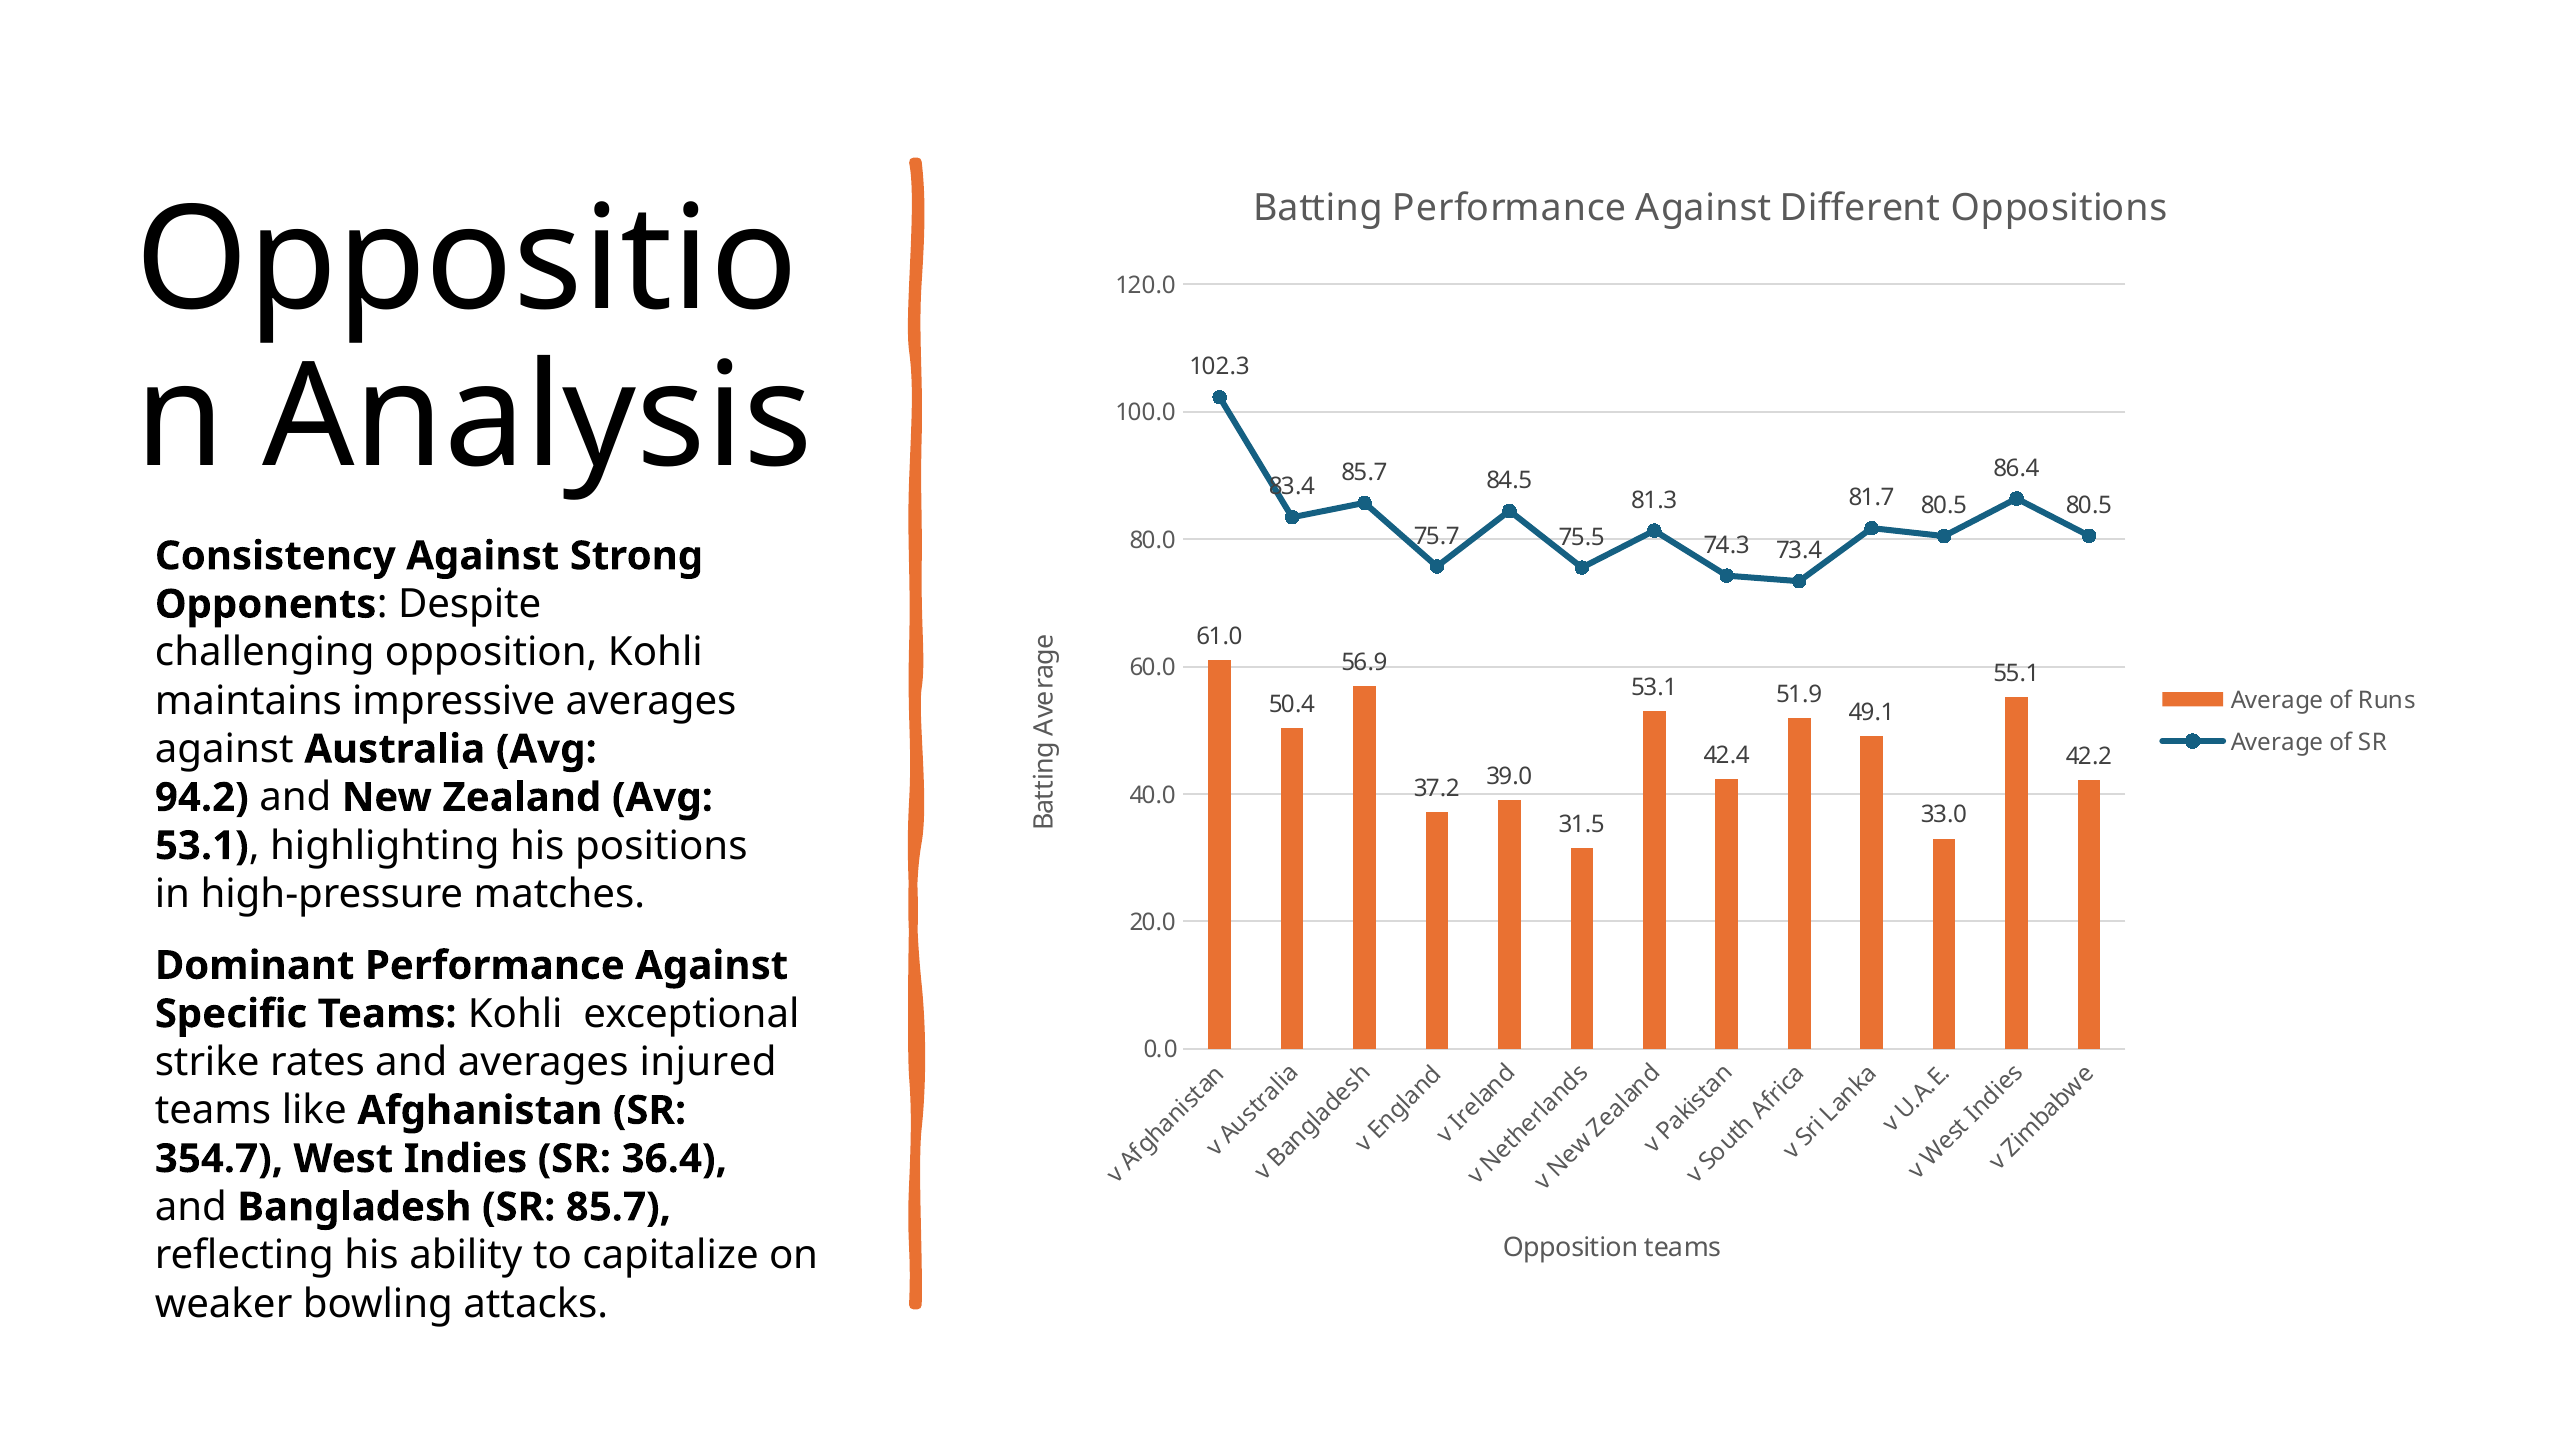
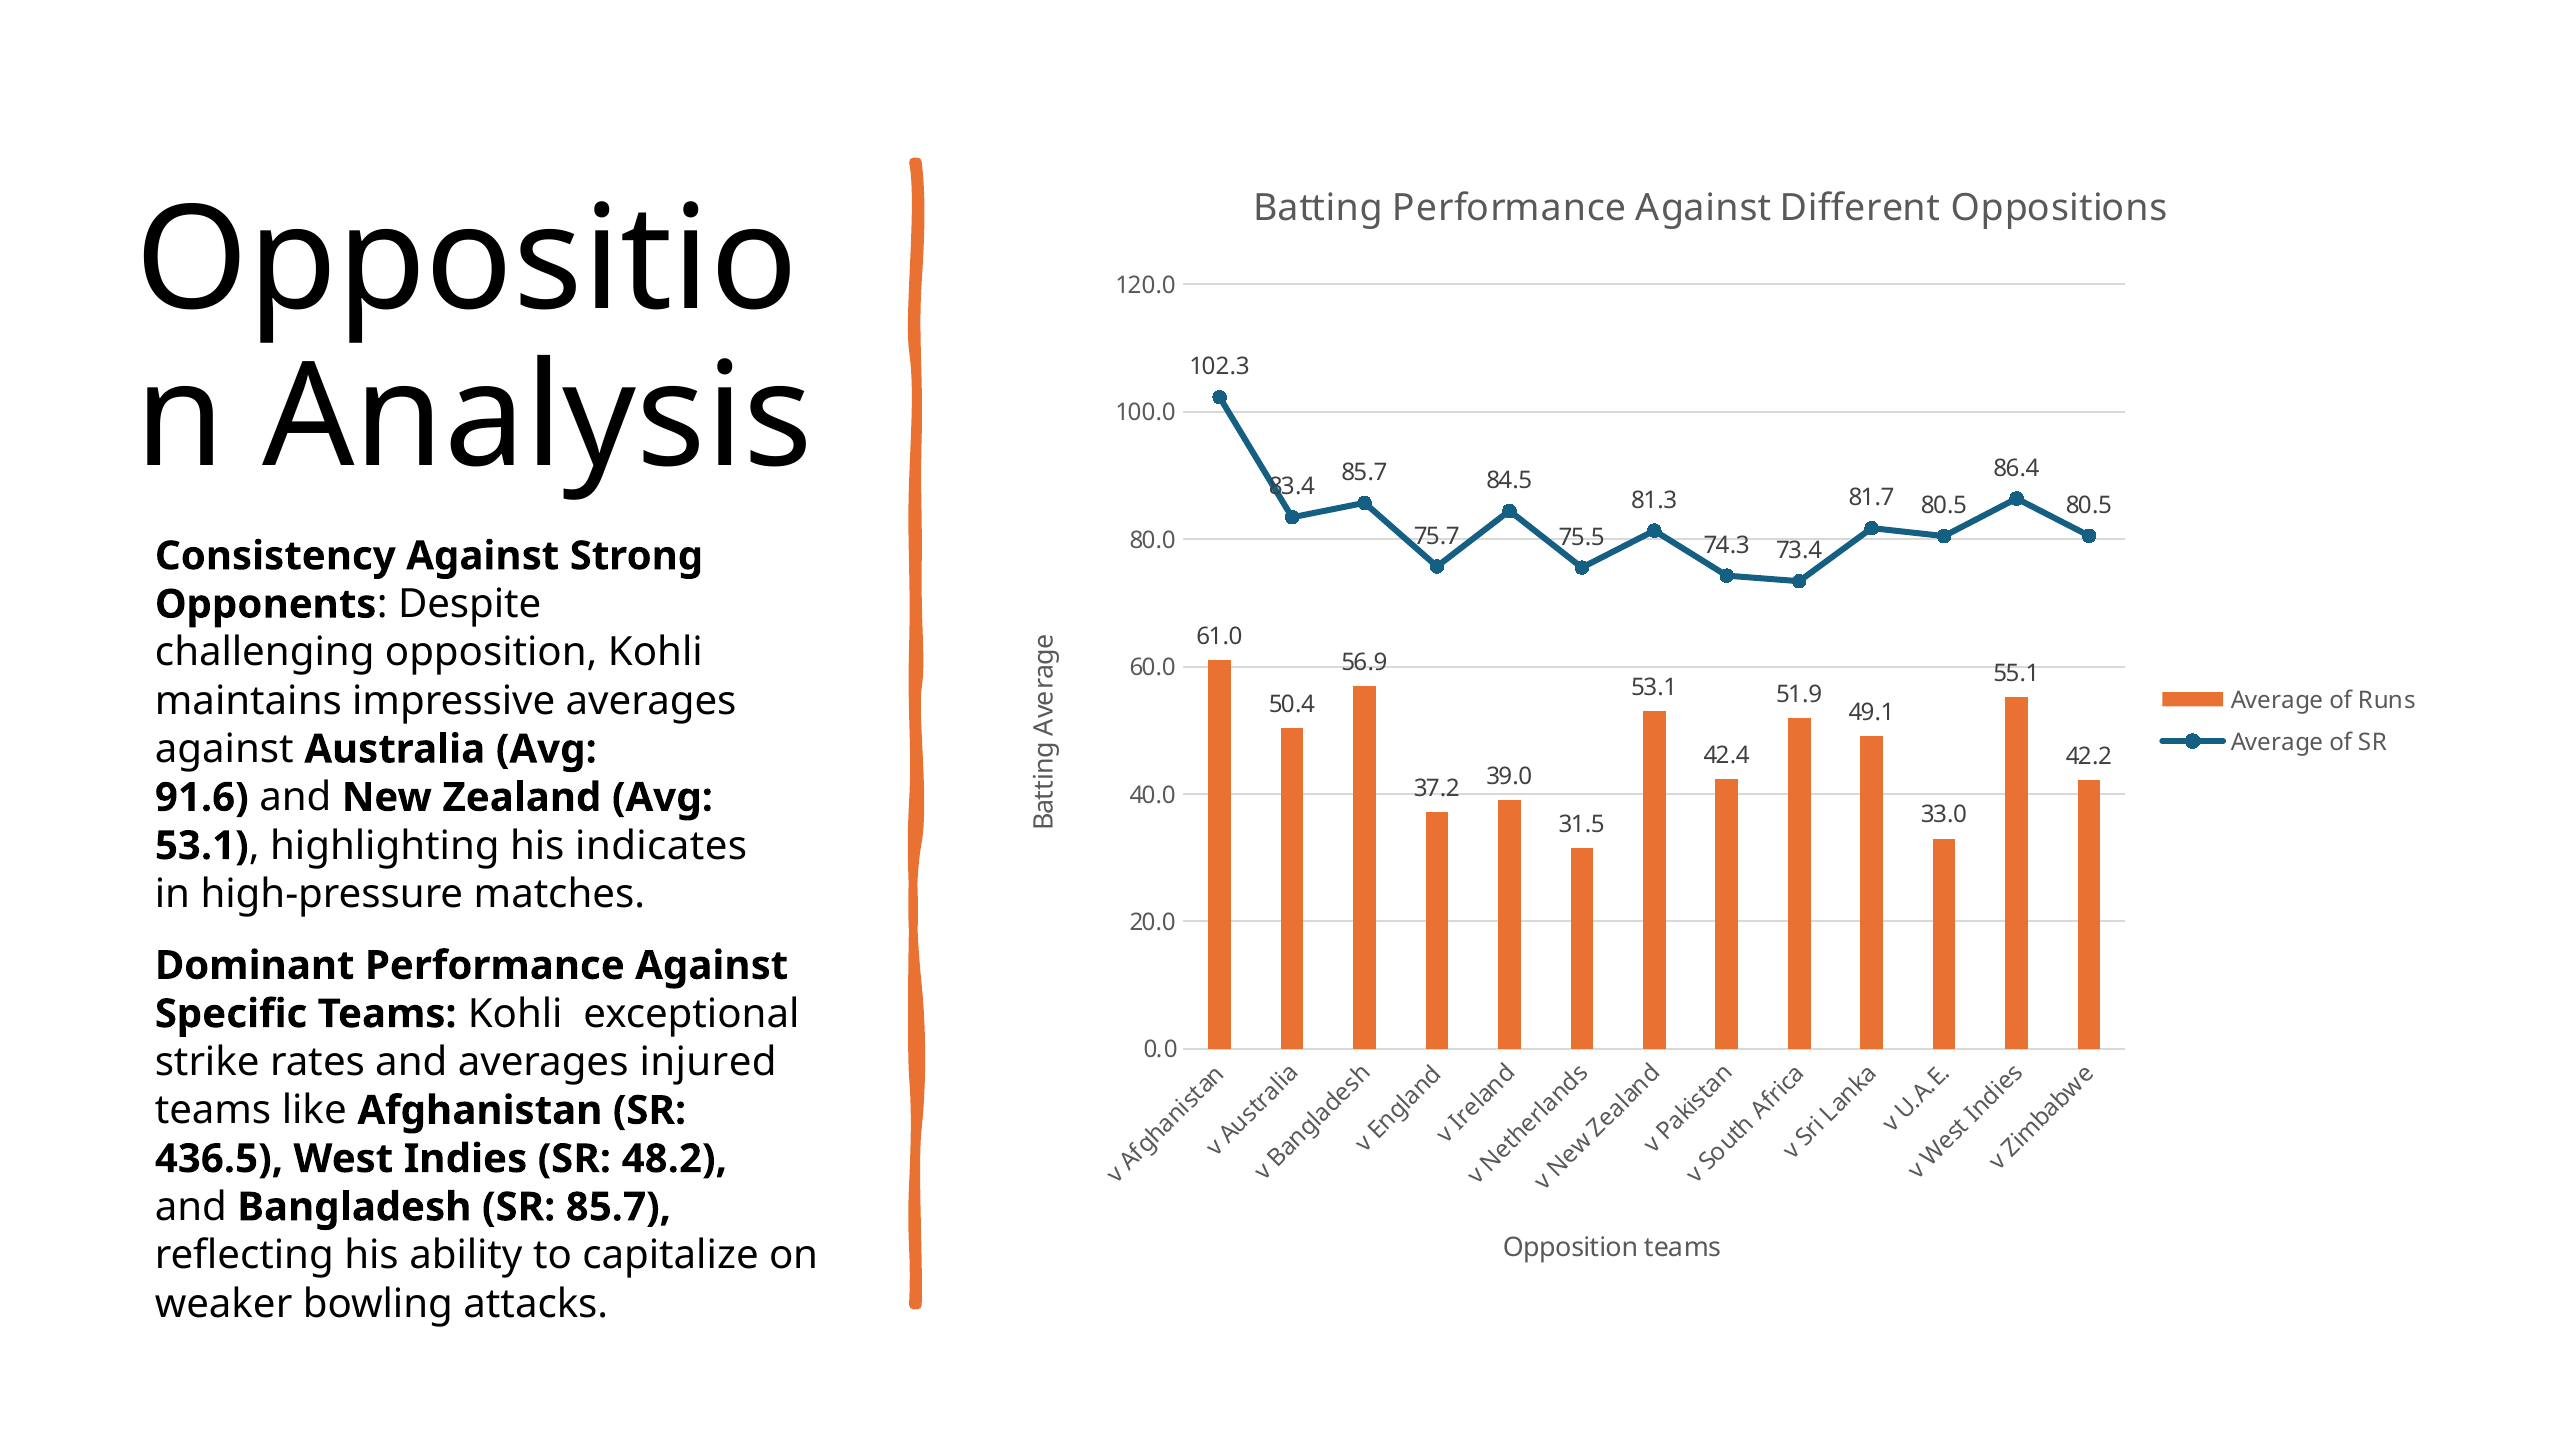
94.2: 94.2 -> 91.6 (202, 798)
positions: positions -> indicates (661, 846)
354.7: 354.7 -> 436.5 (219, 1159)
36.4: 36.4 -> 48.2 (674, 1159)
